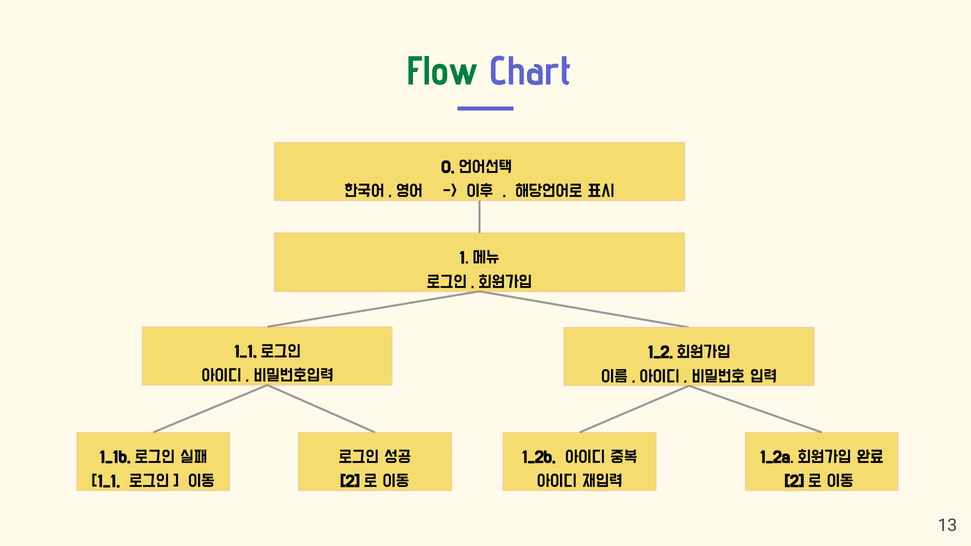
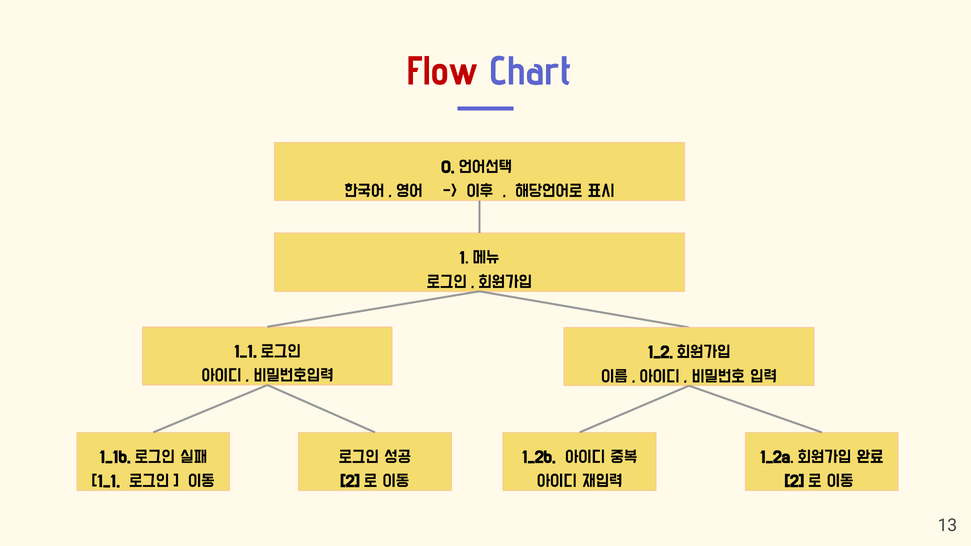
Flow colour: green -> red (442, 71)
